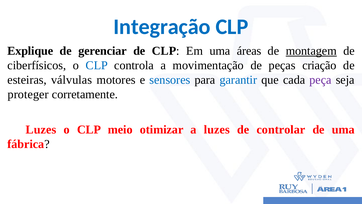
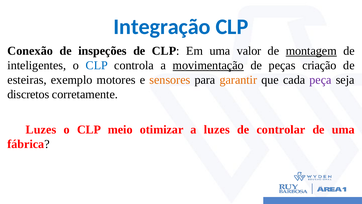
Explique: Explique -> Conexão (30, 51)
gerenciar: gerenciar -> inspeções (103, 51)
áreas: áreas -> valor (249, 51)
ciberfísicos: ciberfísicos -> inteligentes (37, 65)
movimentação underline: none -> present (208, 65)
válvulas: válvulas -> exemplo (72, 80)
sensores colour: blue -> orange (170, 80)
garantir colour: blue -> orange (238, 80)
proteger: proteger -> discretos (28, 94)
